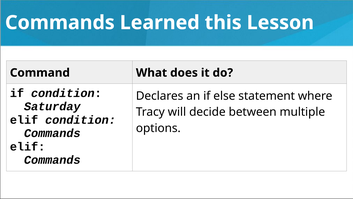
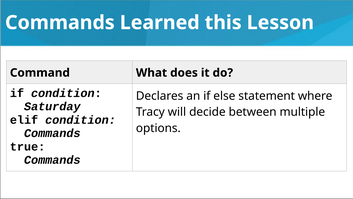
elif: elif -> true (28, 146)
